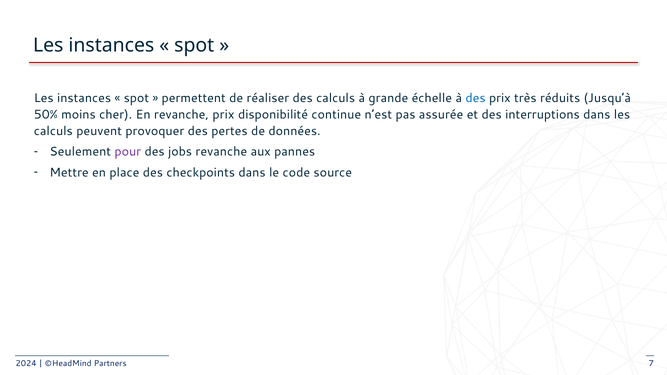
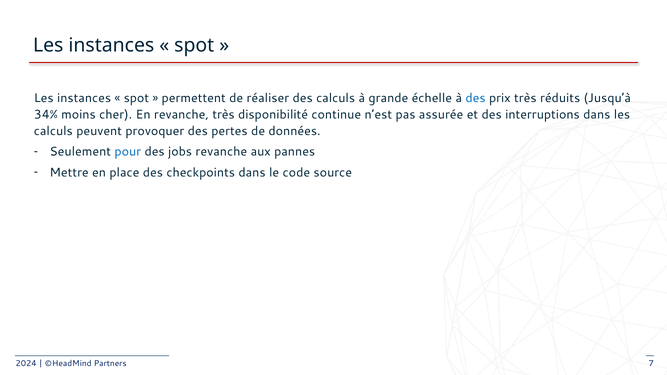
50%: 50% -> 34% (46, 115)
revanche prix: prix -> très (224, 115)
pour colour: purple -> blue (128, 152)
